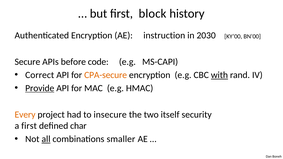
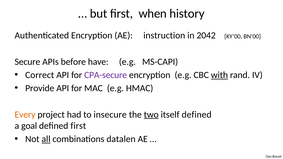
block: block -> when (153, 14)
2030: 2030 -> 2042 (206, 35)
code: code -> have (98, 62)
CPA-secure colour: orange -> purple (106, 75)
Provide underline: present -> none (40, 88)
two underline: none -> present (151, 115)
itself security: security -> defined (197, 115)
a first: first -> goal (29, 126)
defined char: char -> first (78, 126)
smaller: smaller -> datalen (121, 139)
